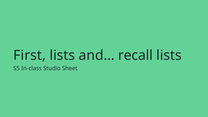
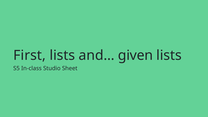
recall: recall -> given (135, 55)
